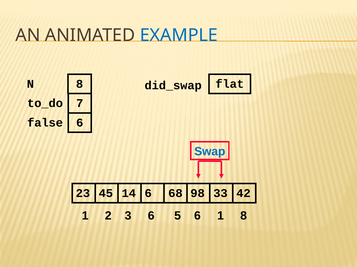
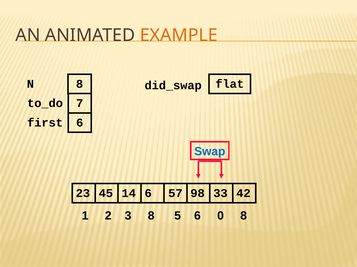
EXAMPLE colour: blue -> orange (179, 35)
false: false -> first (45, 123)
68: 68 -> 57 (175, 194)
3 6: 6 -> 8 (151, 216)
6 1: 1 -> 0 (221, 216)
